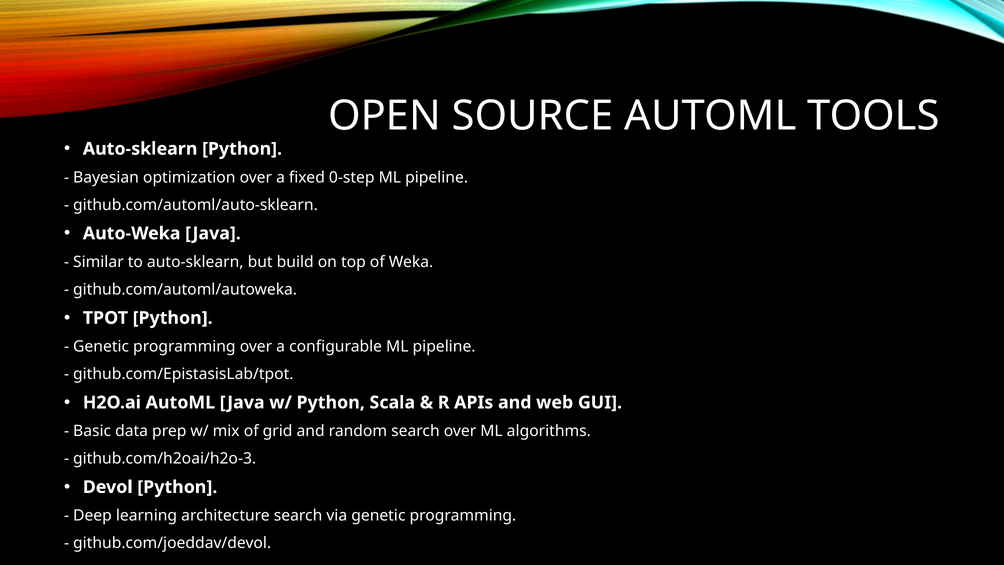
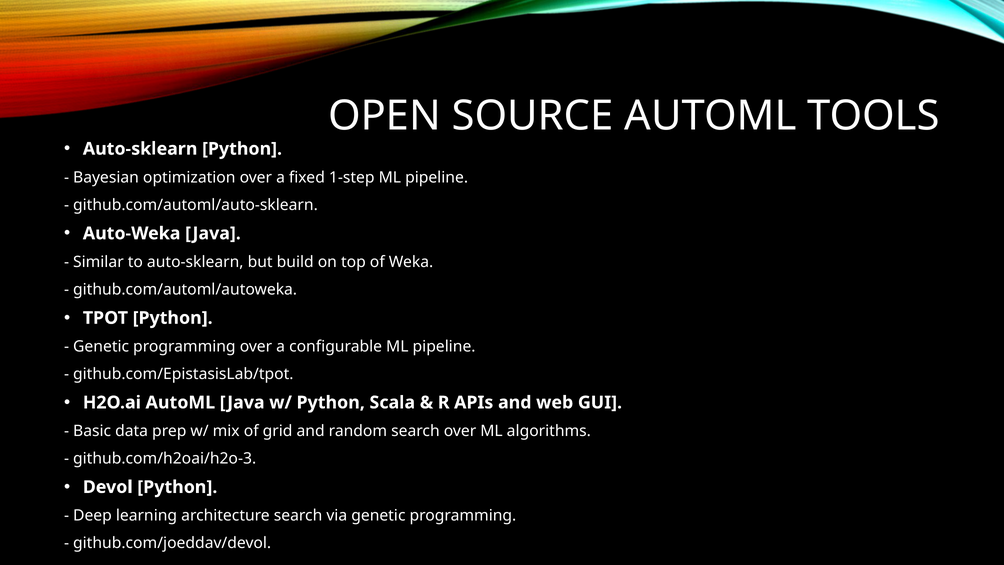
0-step: 0-step -> 1-step (352, 177)
